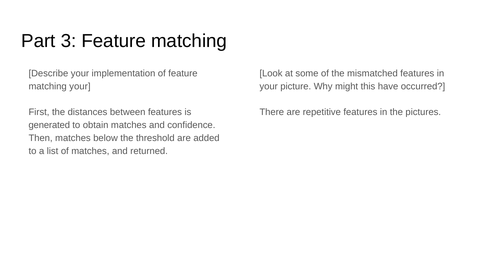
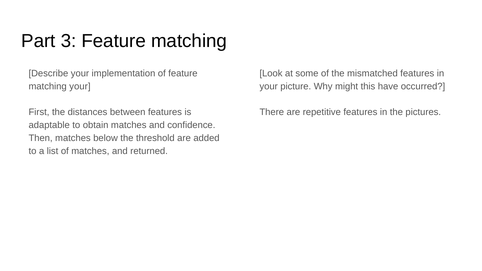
generated: generated -> adaptable (49, 125)
